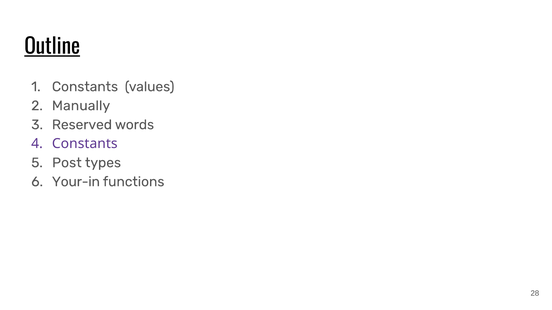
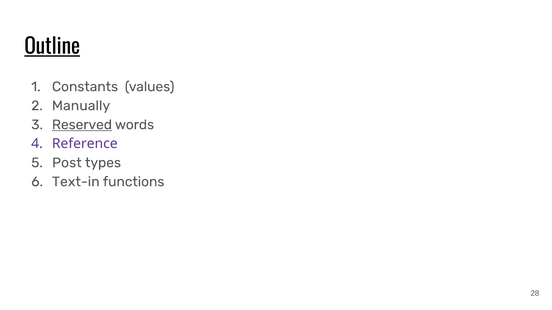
Reserved underline: none -> present (82, 125)
Constants: Constants -> Reference (85, 144)
Your-in: Your-in -> Text-in (76, 182)
